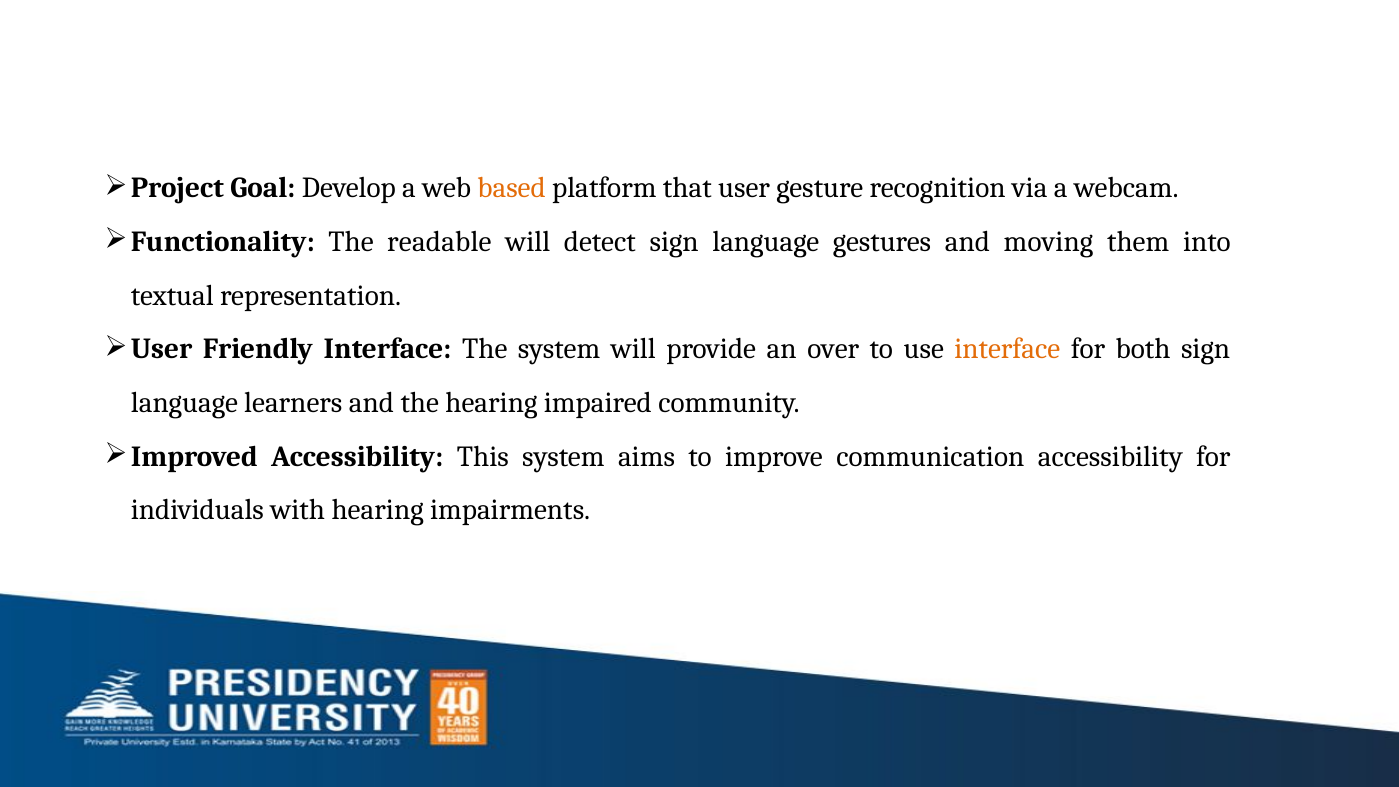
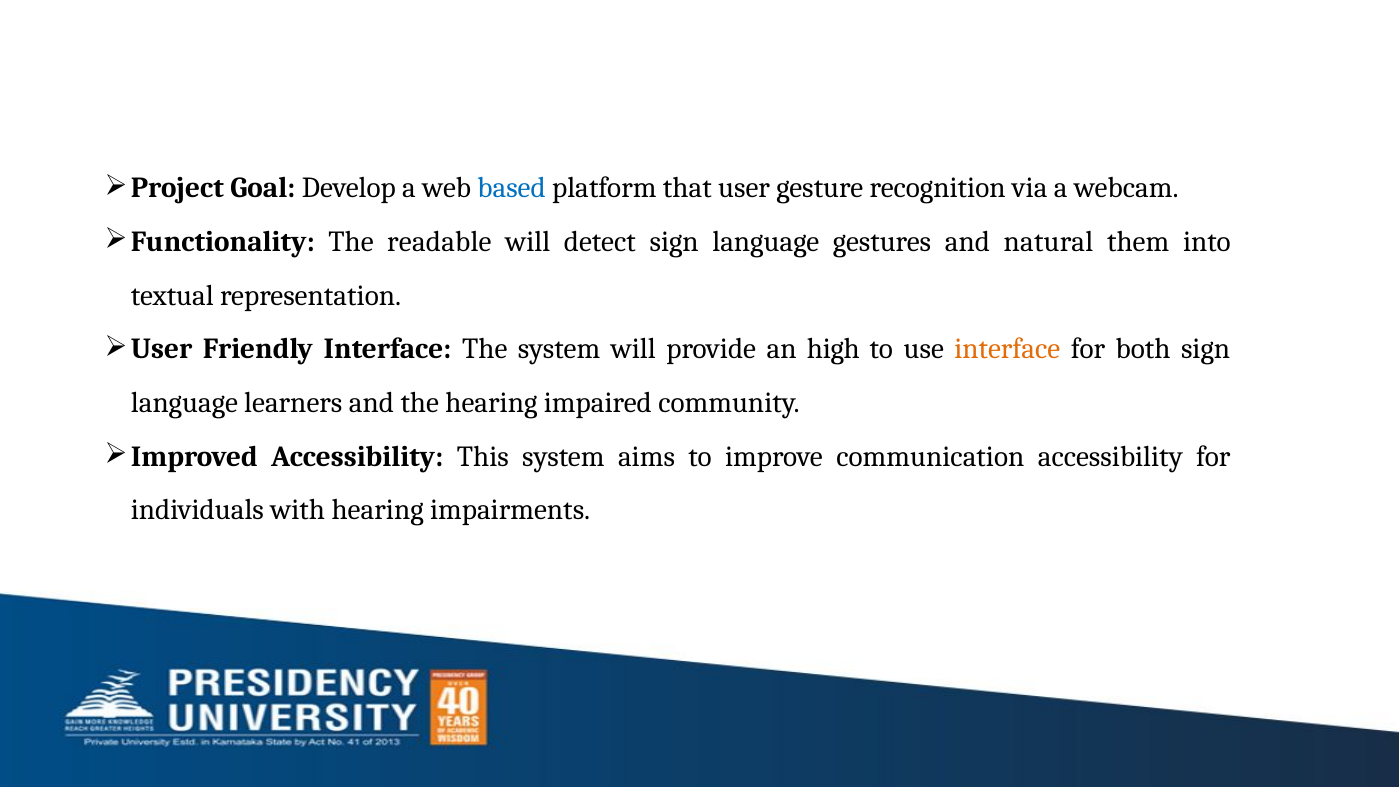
based colour: orange -> blue (512, 188)
moving: moving -> natural (1048, 242)
over: over -> high (833, 349)
